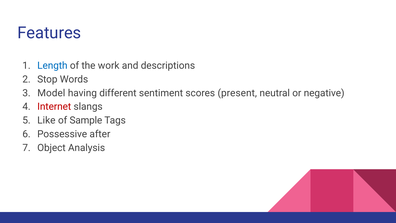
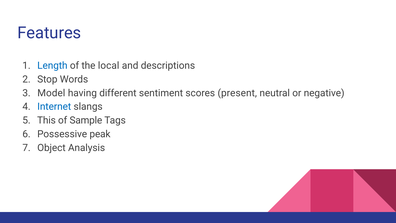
work: work -> local (109, 66)
Internet colour: red -> blue (54, 107)
Like: Like -> This (46, 120)
after: after -> peak (100, 134)
